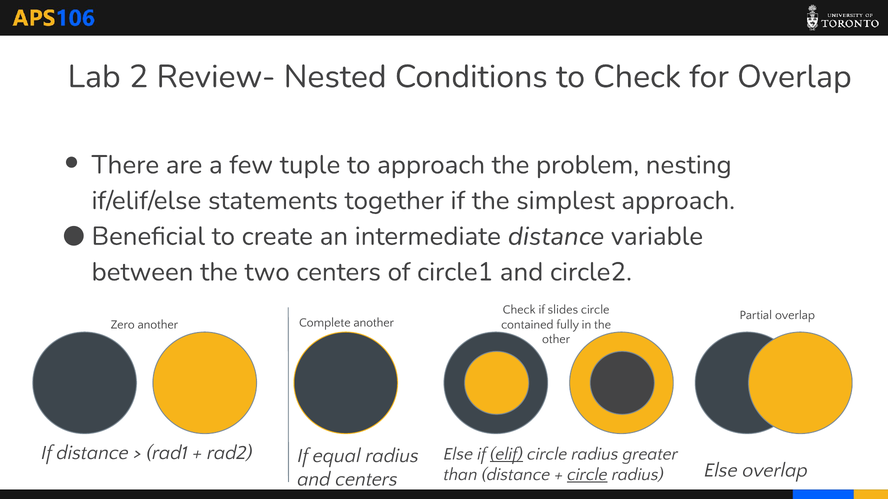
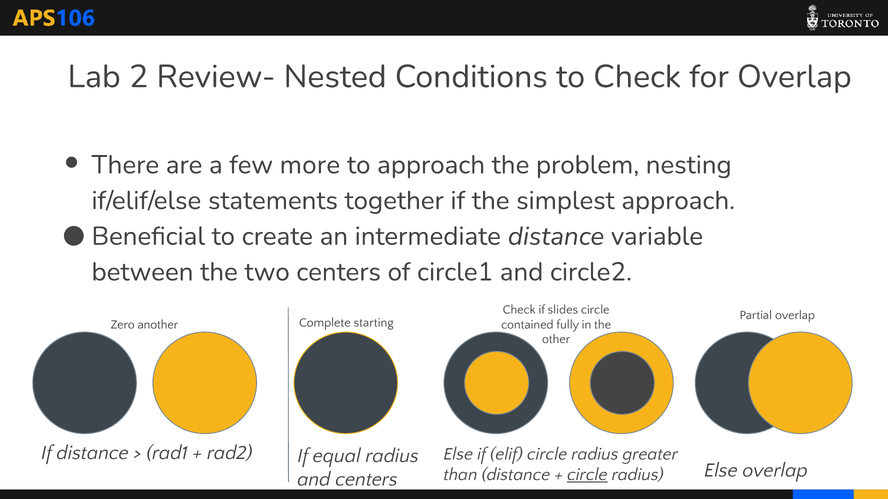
tuple: tuple -> more (310, 165)
Complete another: another -> starting (374, 323)
elif underline: present -> none (506, 455)
